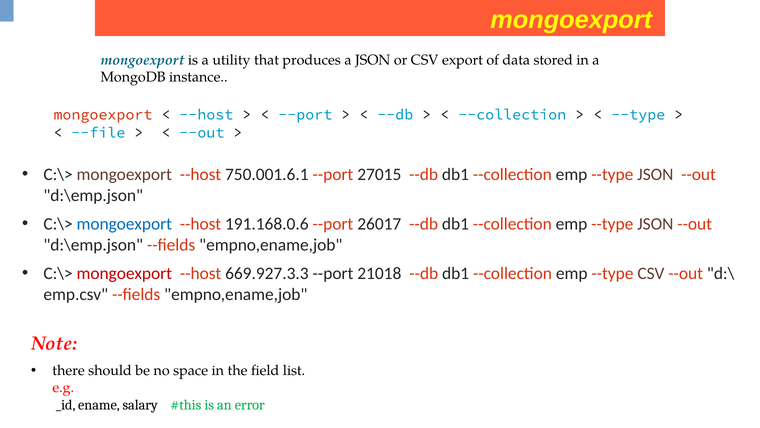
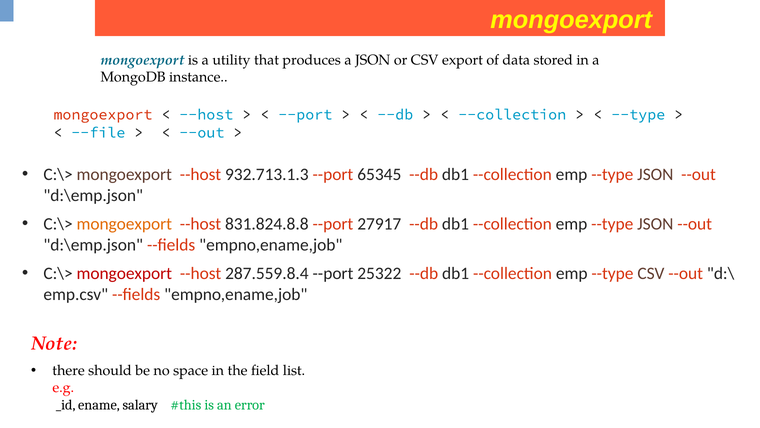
750.001.6.1: 750.001.6.1 -> 932.713.1.3 (267, 174)
27015: 27015 -> 65345 (379, 174)
mongoexport colour: blue -> orange (124, 224)
191.168.0.6: 191.168.0.6 -> 831.824.8.8 (267, 224)
26017: 26017 -> 27917 (379, 224)
669.927.3.3: 669.927.3.3 -> 287.559.8.4 (267, 273)
21018: 21018 -> 25322 (379, 273)
